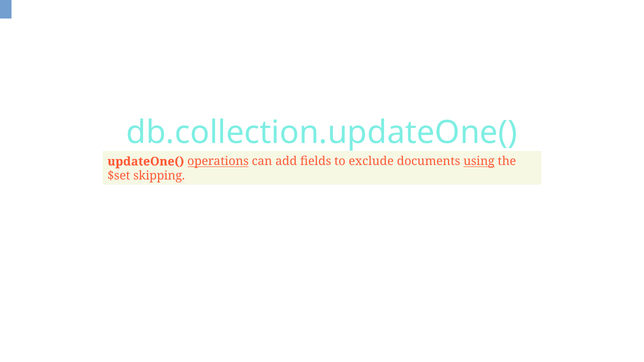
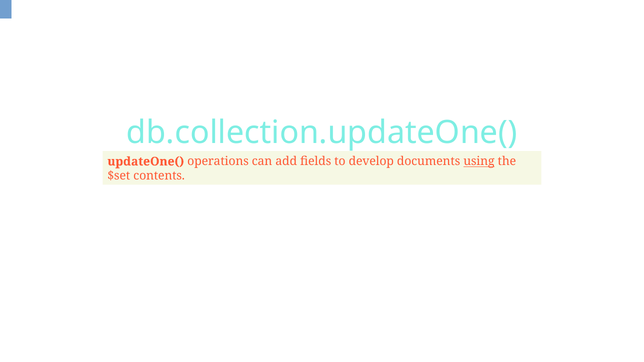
operations underline: present -> none (218, 162)
exclude: exclude -> develop (371, 162)
skipping: skipping -> contents (159, 176)
